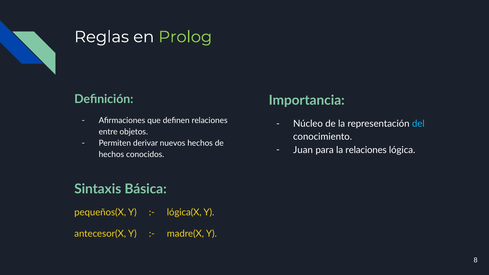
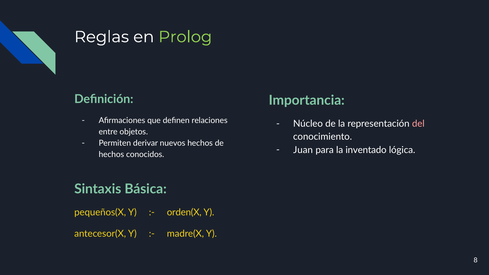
del colour: light blue -> pink (418, 124)
la relaciones: relaciones -> inventado (366, 150)
lógica(X: lógica(X -> orden(X (184, 212)
